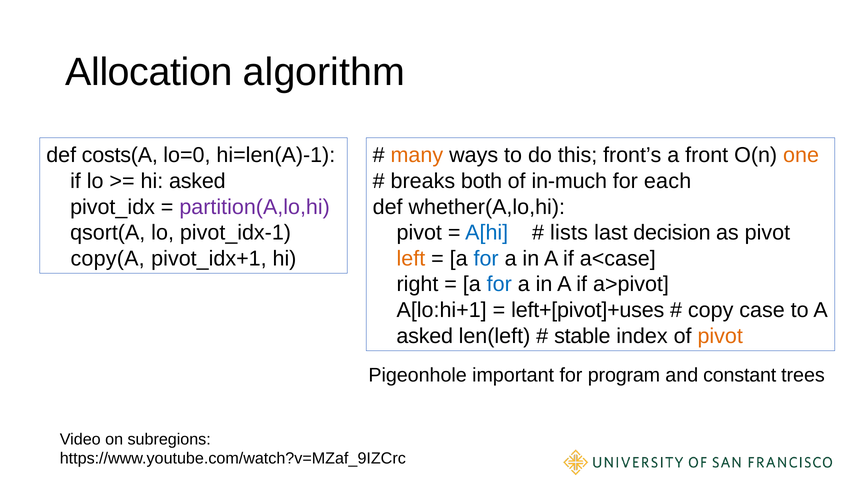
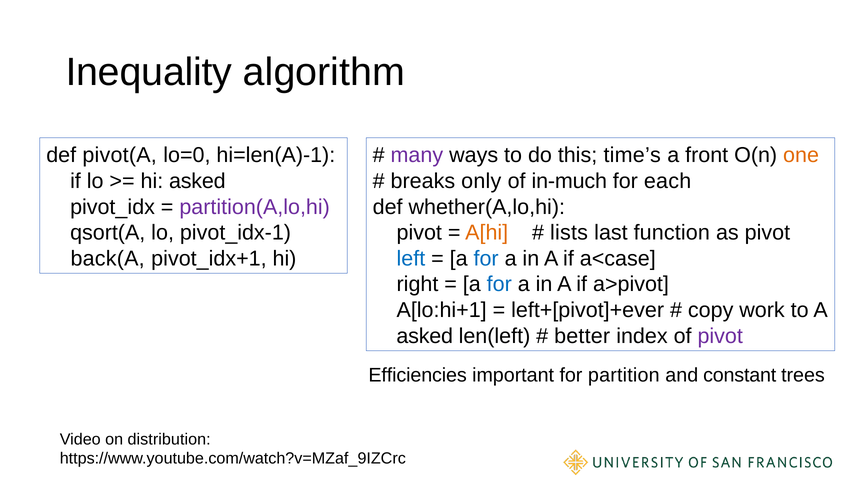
Allocation: Allocation -> Inequality (149, 72)
costs(A: costs(A -> pivot(A (120, 155)
many colour: orange -> purple (417, 155)
front’s: front’s -> time’s (632, 155)
both: both -> only (481, 181)
A[hi colour: blue -> orange (487, 233)
decision: decision -> function (672, 233)
copy(A: copy(A -> back(A (108, 258)
left colour: orange -> blue (411, 258)
left+[pivot]+uses: left+[pivot]+uses -> left+[pivot]+ever (588, 310)
case: case -> work (762, 310)
stable: stable -> better (582, 336)
pivot colour: orange -> purple (720, 336)
Pigeonhole: Pigeonhole -> Efficiencies (418, 375)
program: program -> partition (624, 375)
subregions: subregions -> distribution (169, 439)
